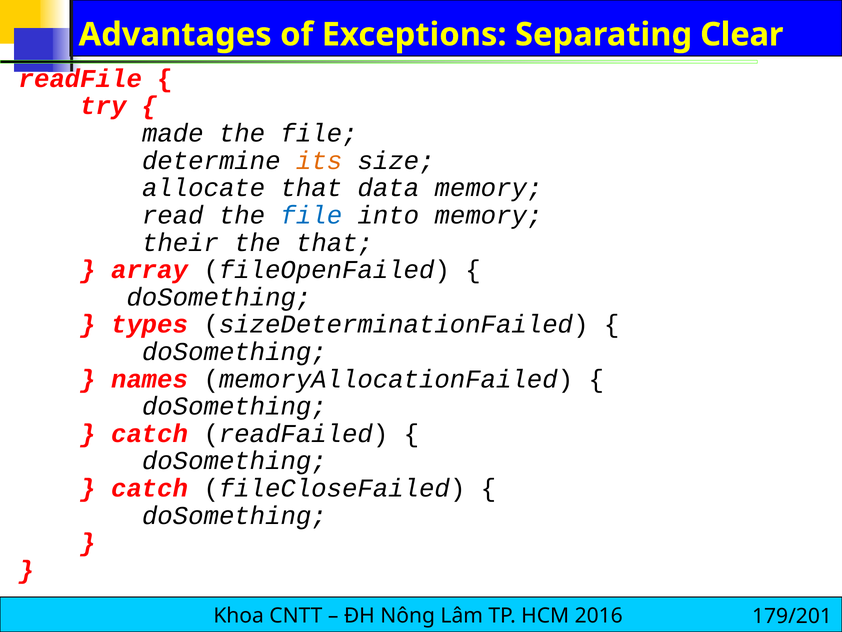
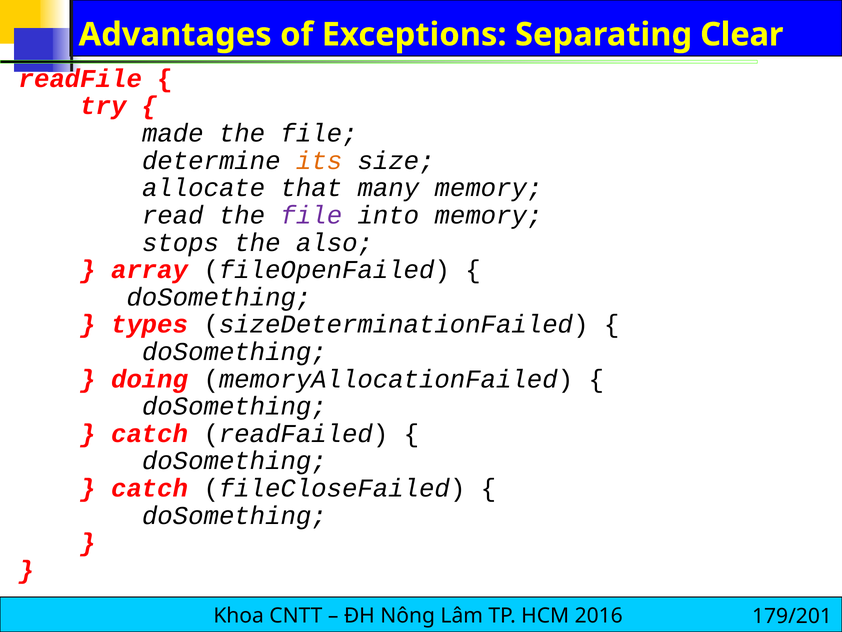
data: data -> many (388, 188)
file colour: blue -> purple (311, 215)
their: their -> stops (181, 242)
the that: that -> also (335, 242)
names: names -> doing (150, 379)
